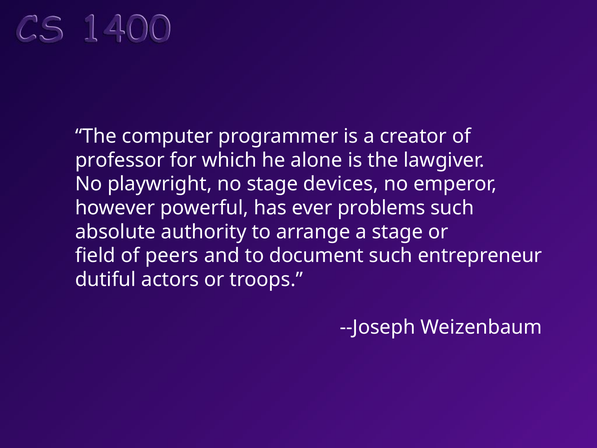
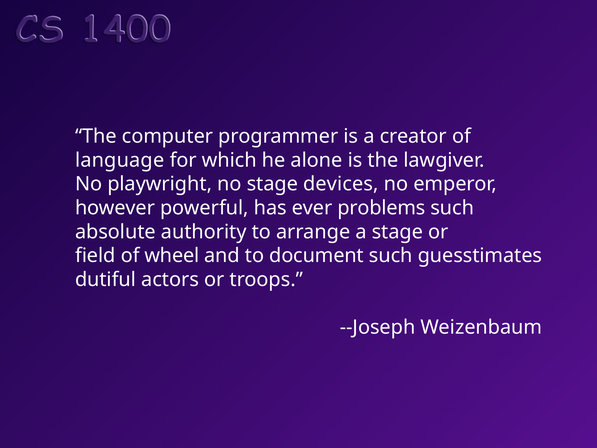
professor: professor -> language (120, 160)
peers: peers -> wheel (172, 256)
entrepreneur: entrepreneur -> guesstimates (480, 256)
